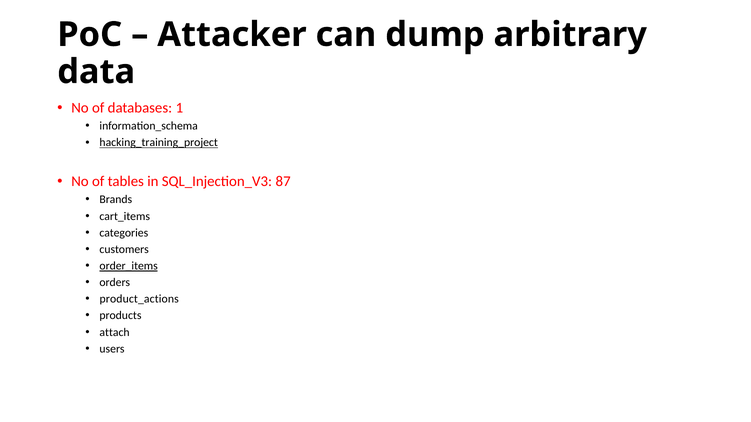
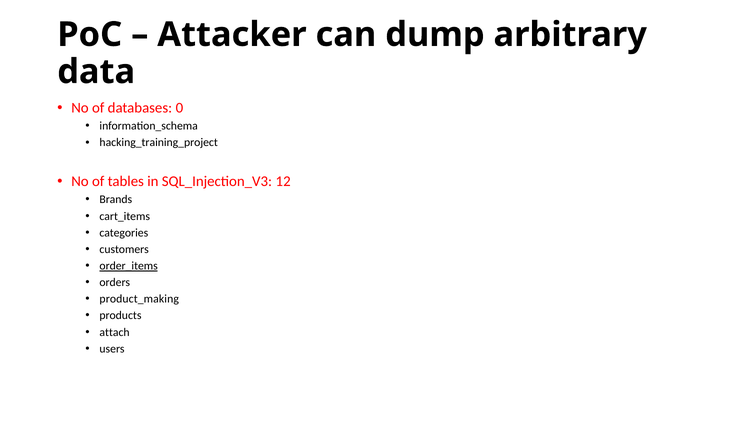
1: 1 -> 0 (179, 108)
hacking_training_project underline: present -> none (159, 143)
87: 87 -> 12 (283, 182)
product_actions: product_actions -> product_making (139, 299)
